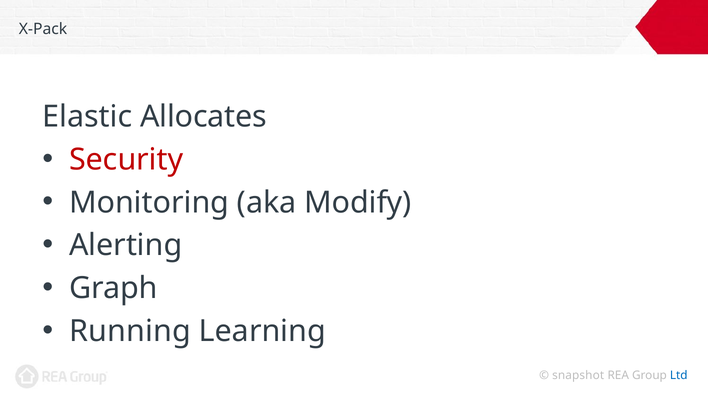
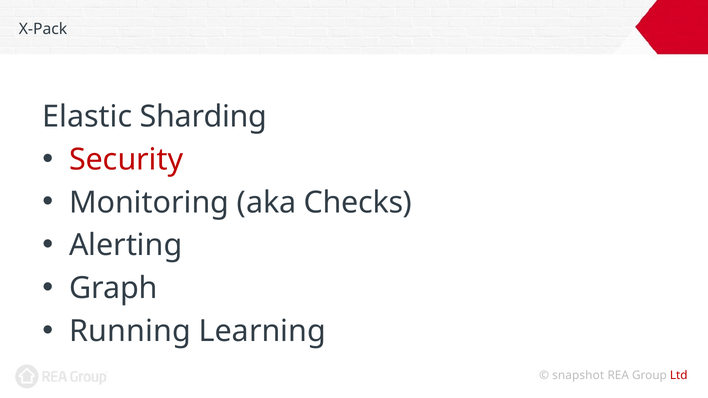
Allocates: Allocates -> Sharding (204, 117)
Modify: Modify -> Checks (358, 203)
Ltd colour: blue -> red (679, 376)
